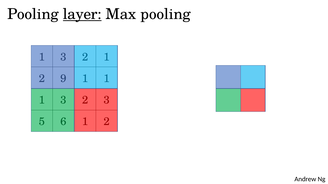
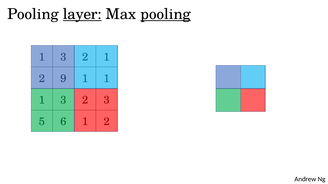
pooling underline: none -> present (166, 14)
